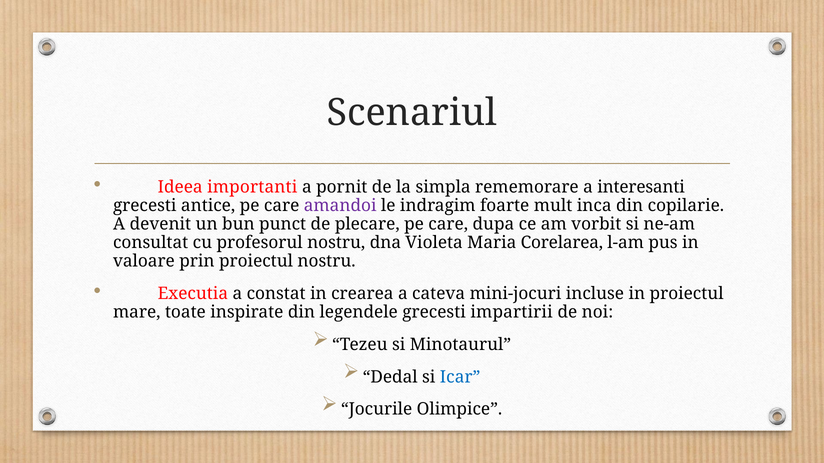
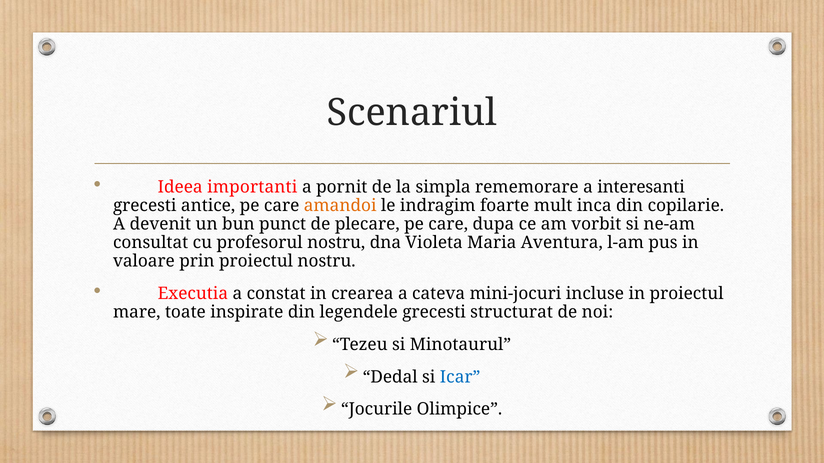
amandoi colour: purple -> orange (340, 206)
Corelarea: Corelarea -> Aventura (562, 243)
impartirii: impartirii -> structurat (512, 313)
